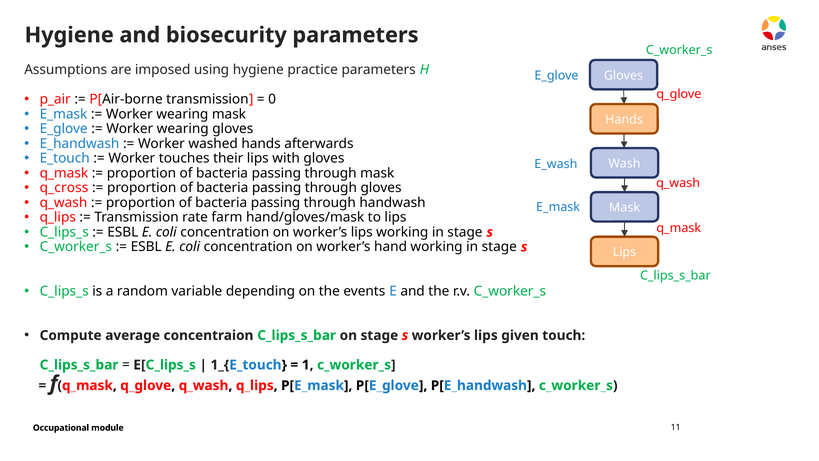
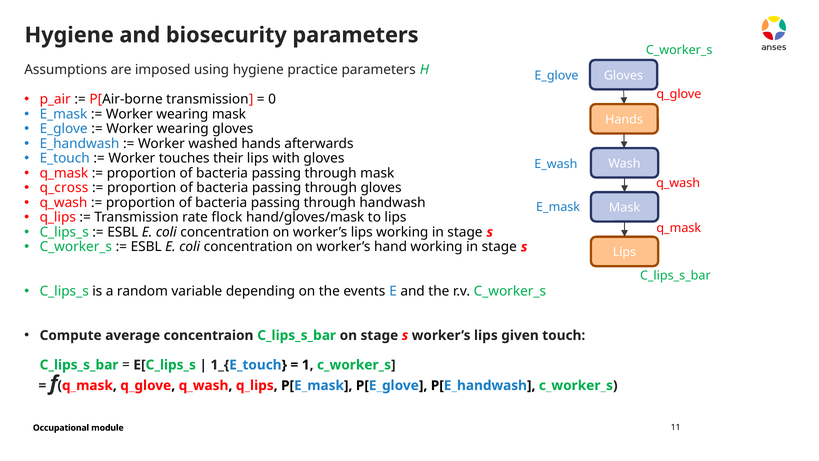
farm: farm -> flock (227, 217)
